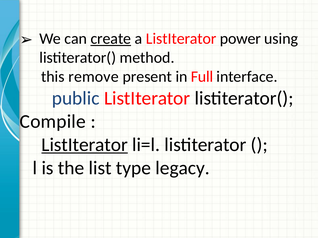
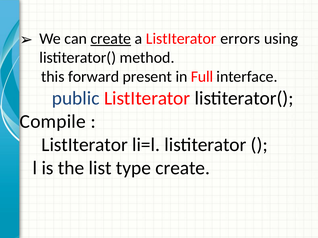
power: power -> errors (240, 39)
remove: remove -> forward (94, 77)
ListIterator underline: present -> none (85, 145)
type legacy: legacy -> create (183, 168)
